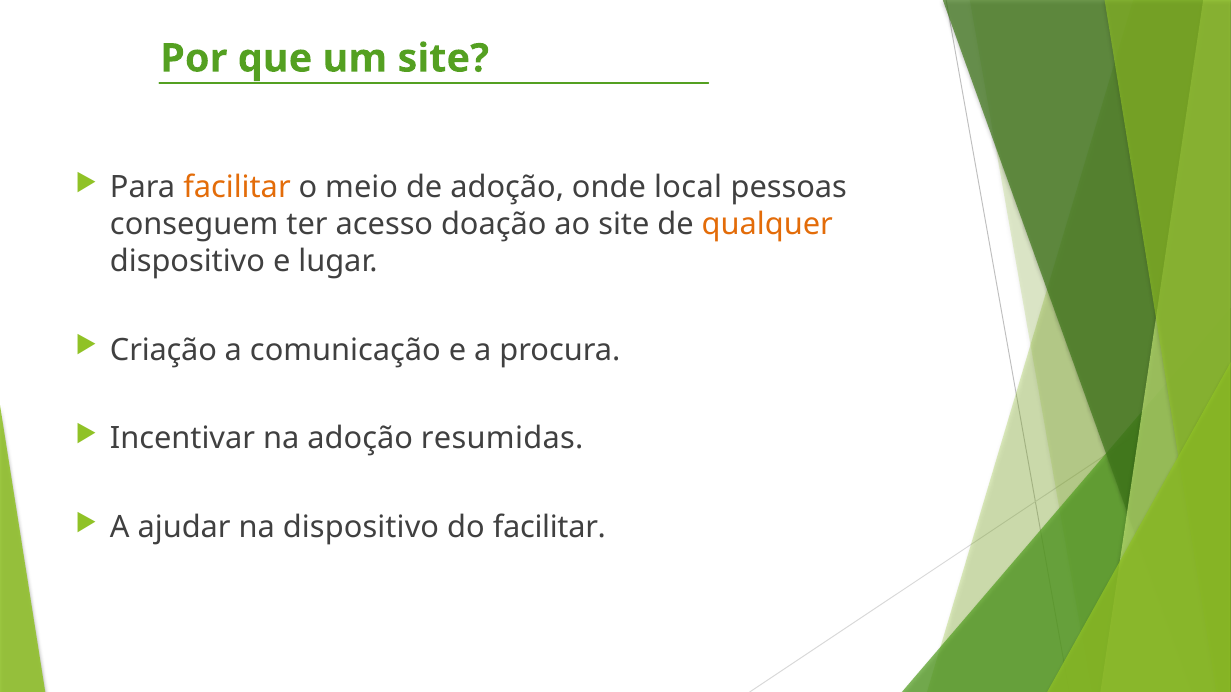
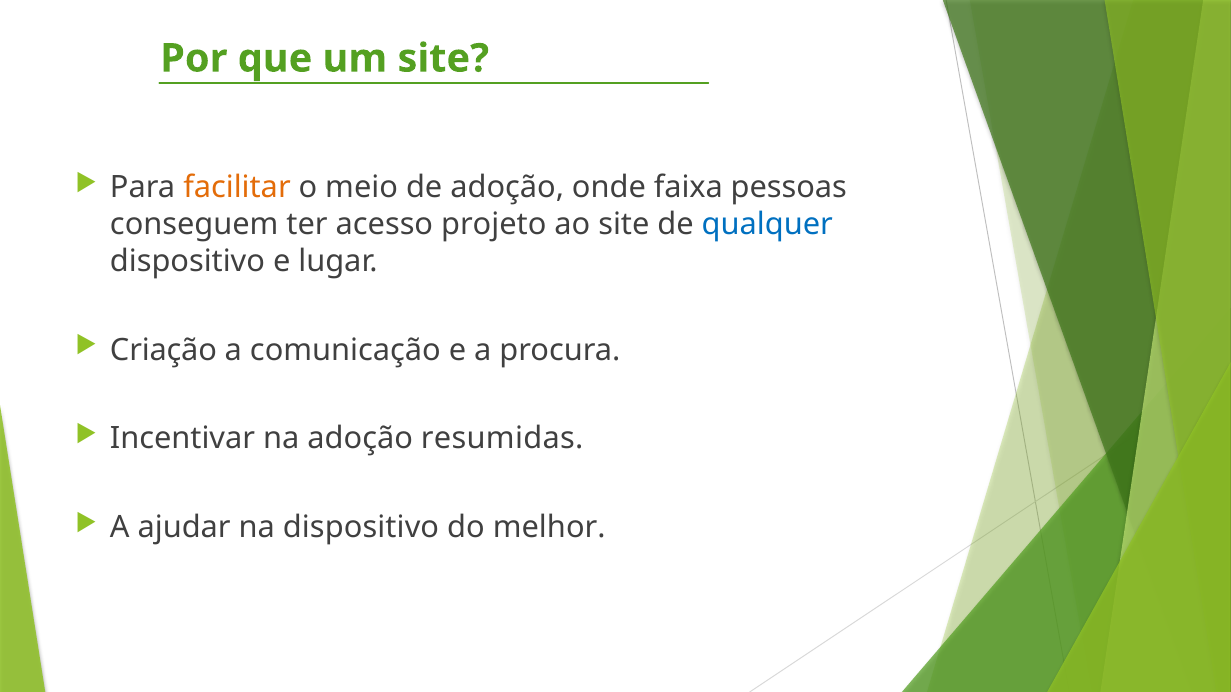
local: local -> faixa (688, 188)
doação: doação -> projeto (494, 225)
qualquer colour: orange -> blue (767, 225)
do facilitar: facilitar -> melhor (549, 528)
